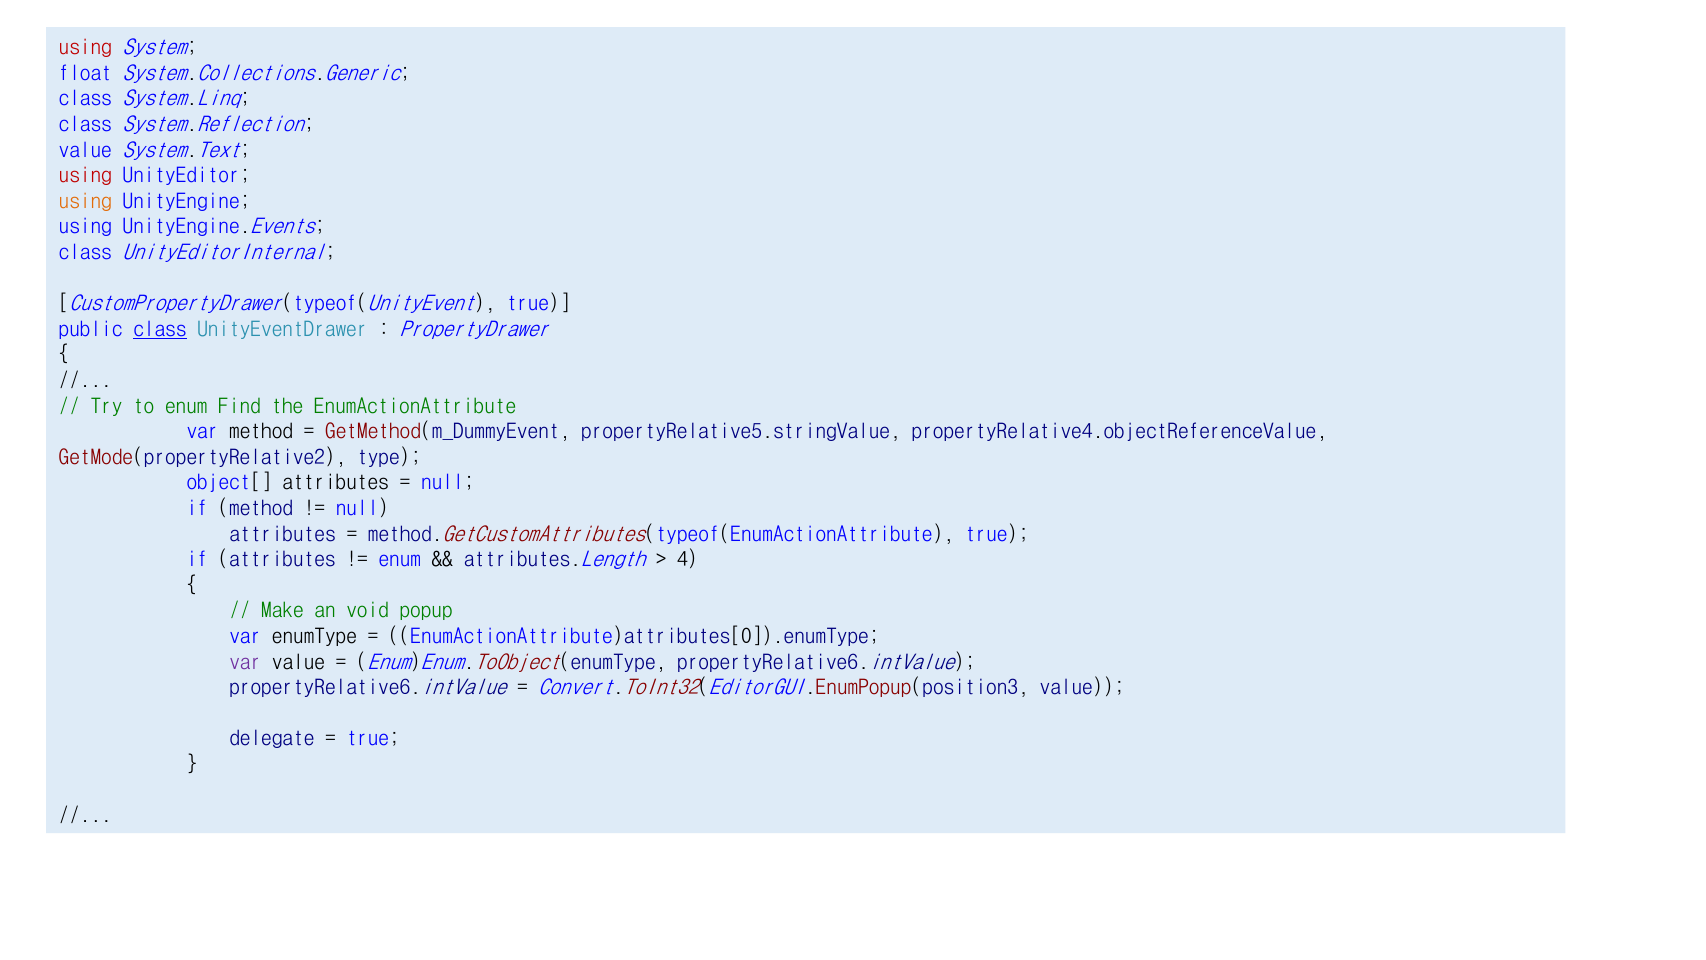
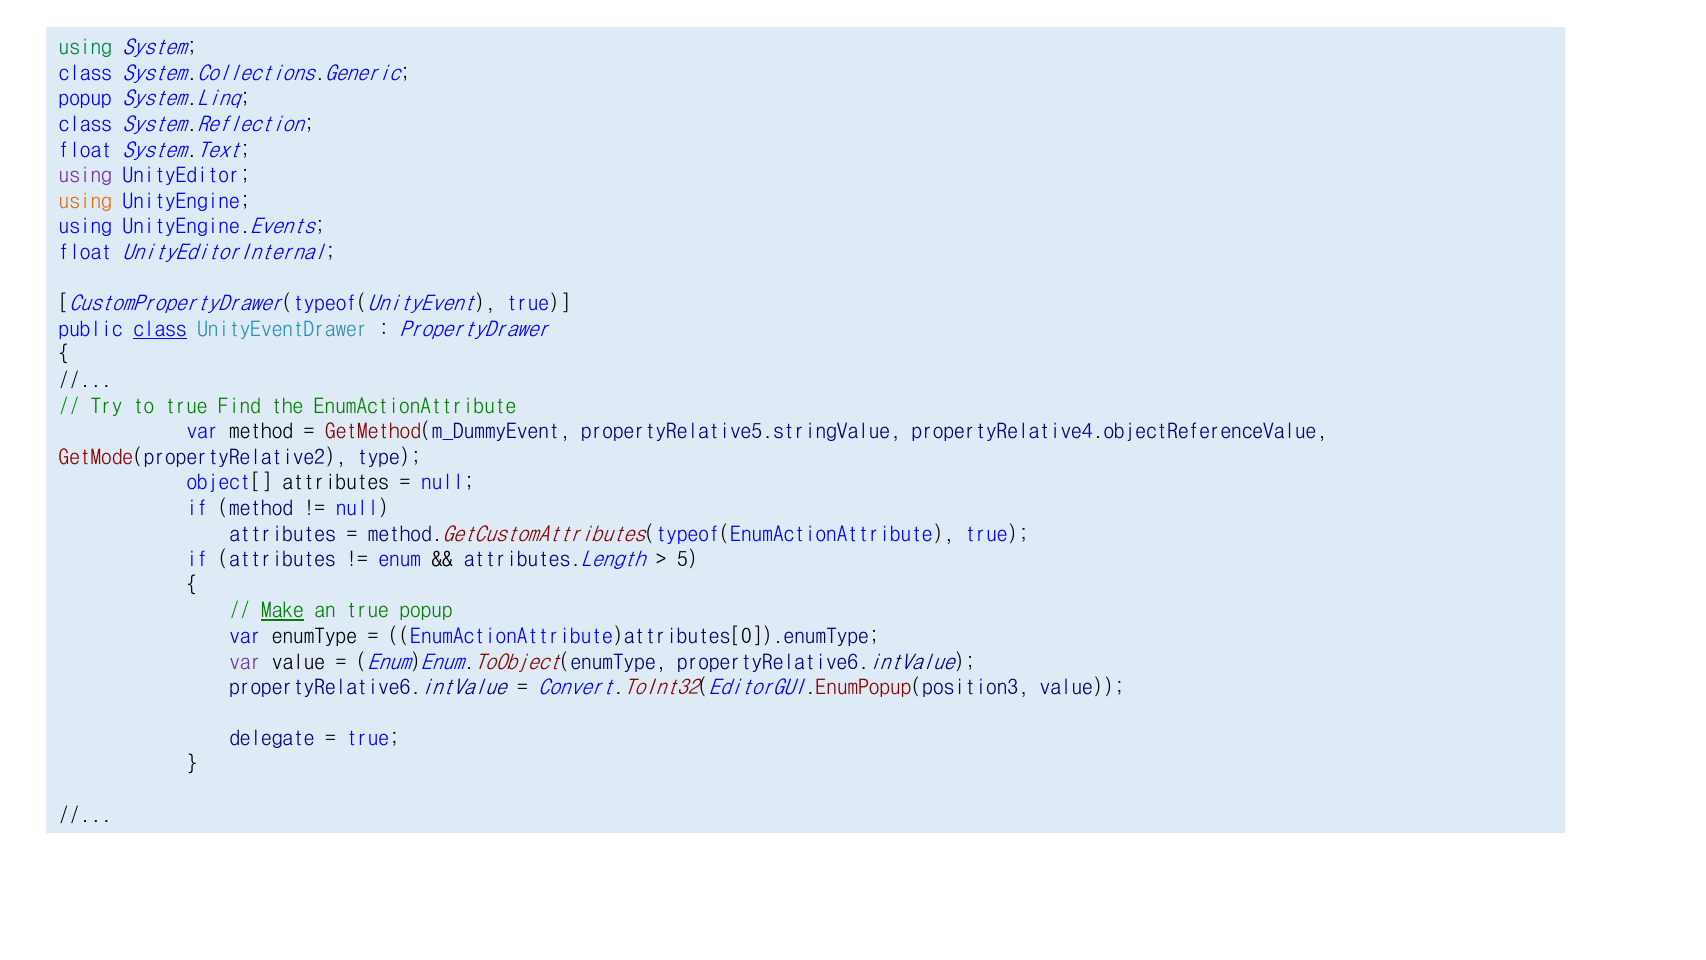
using colour: red -> green (85, 48)
float: float -> class (85, 73)
class: class -> popup (85, 99)
value: value -> float (85, 150)
using colour: red -> purple (85, 176)
class: class -> float (85, 252)
to enum: enum -> true (186, 406)
4: 4 -> 5 (688, 559)
Make underline: none -> present (282, 611)
an void: void -> true (368, 611)
